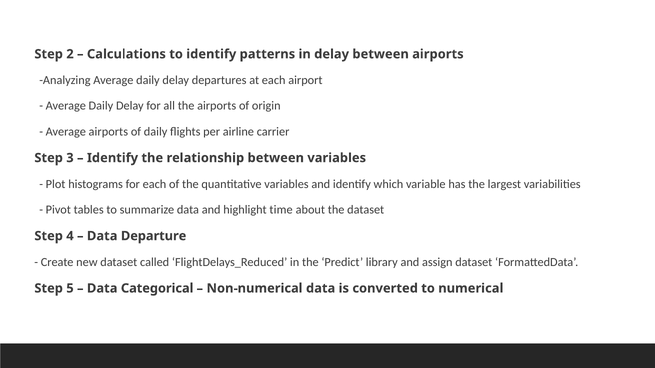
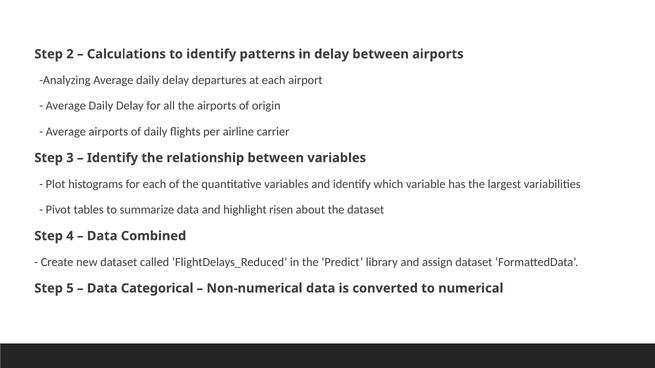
time: time -> risen (281, 210)
Departure: Departure -> Combined (154, 236)
